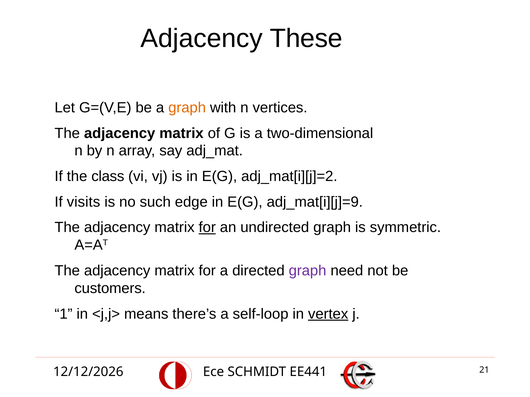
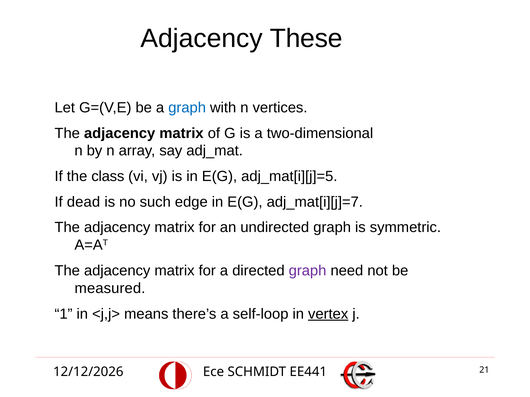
graph colour: orange -> blue (187, 108)
adj_mat[i][j]=2: adj_mat[i][j]=2 -> adj_mat[i][j]=5 (289, 177)
visits: visits -> dead (84, 202)
adj_mat[i][j]=9: adj_mat[i][j]=9 -> adj_mat[i][j]=7 (315, 202)
for underline: present -> none (207, 228)
customers: customers -> measured (110, 289)
